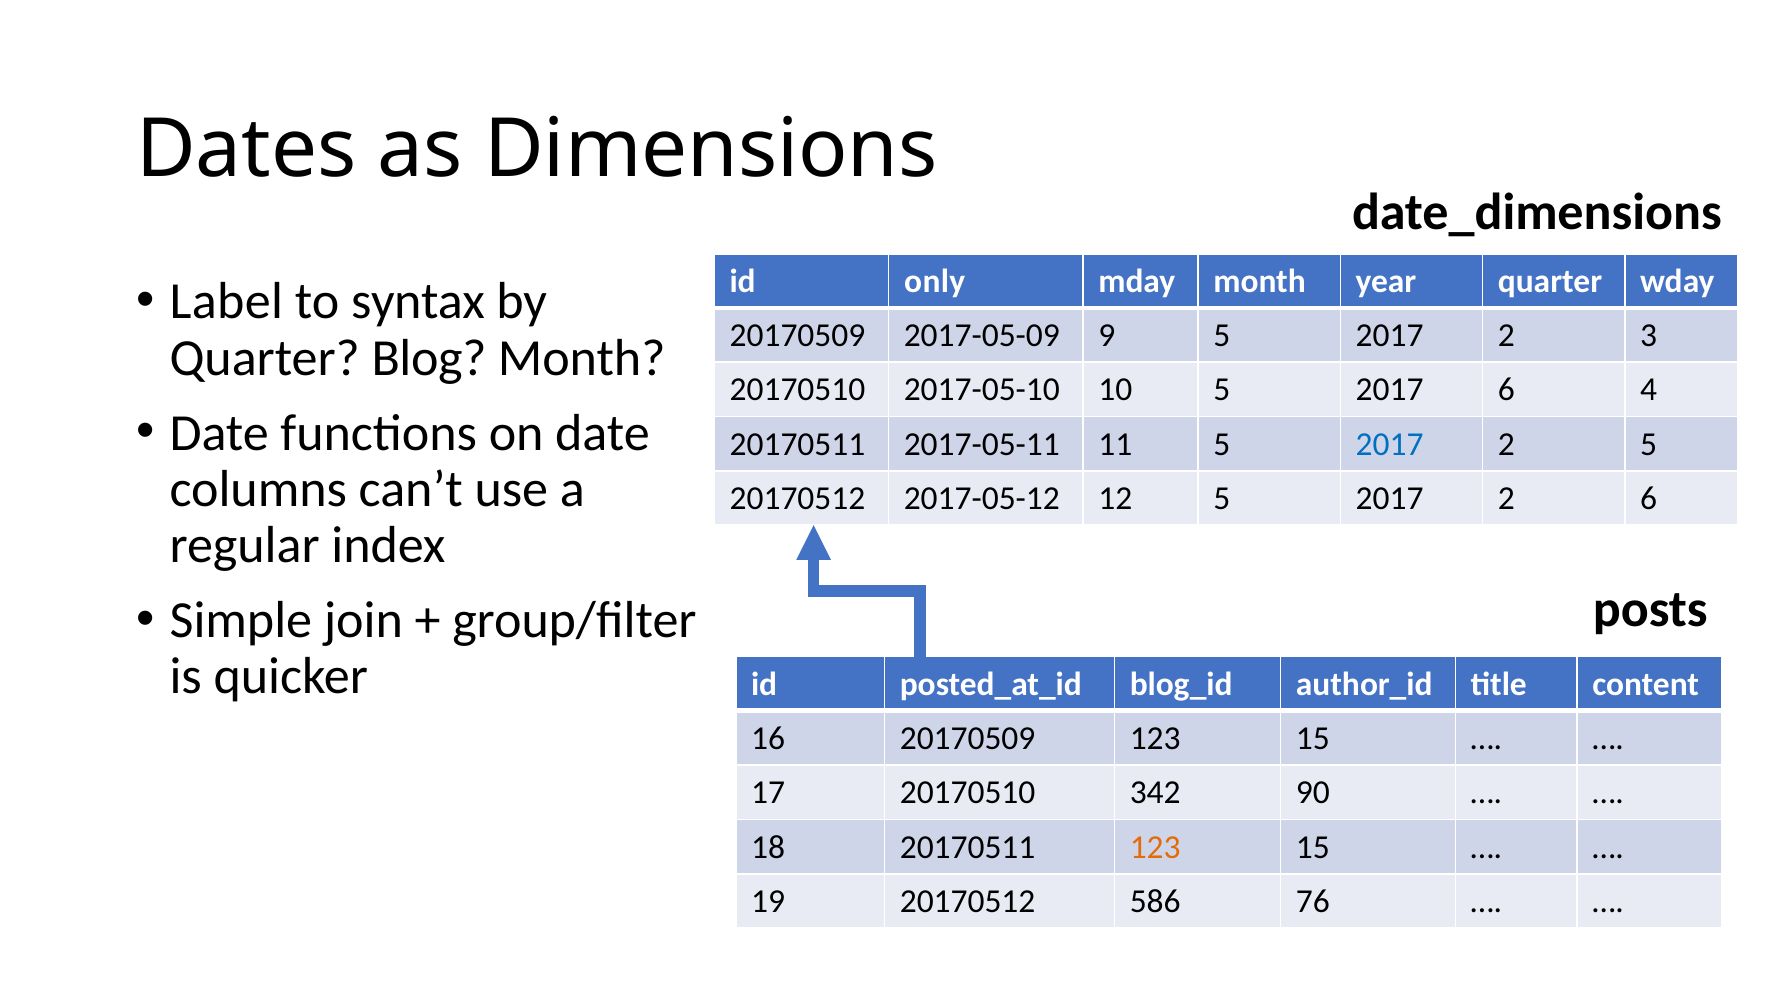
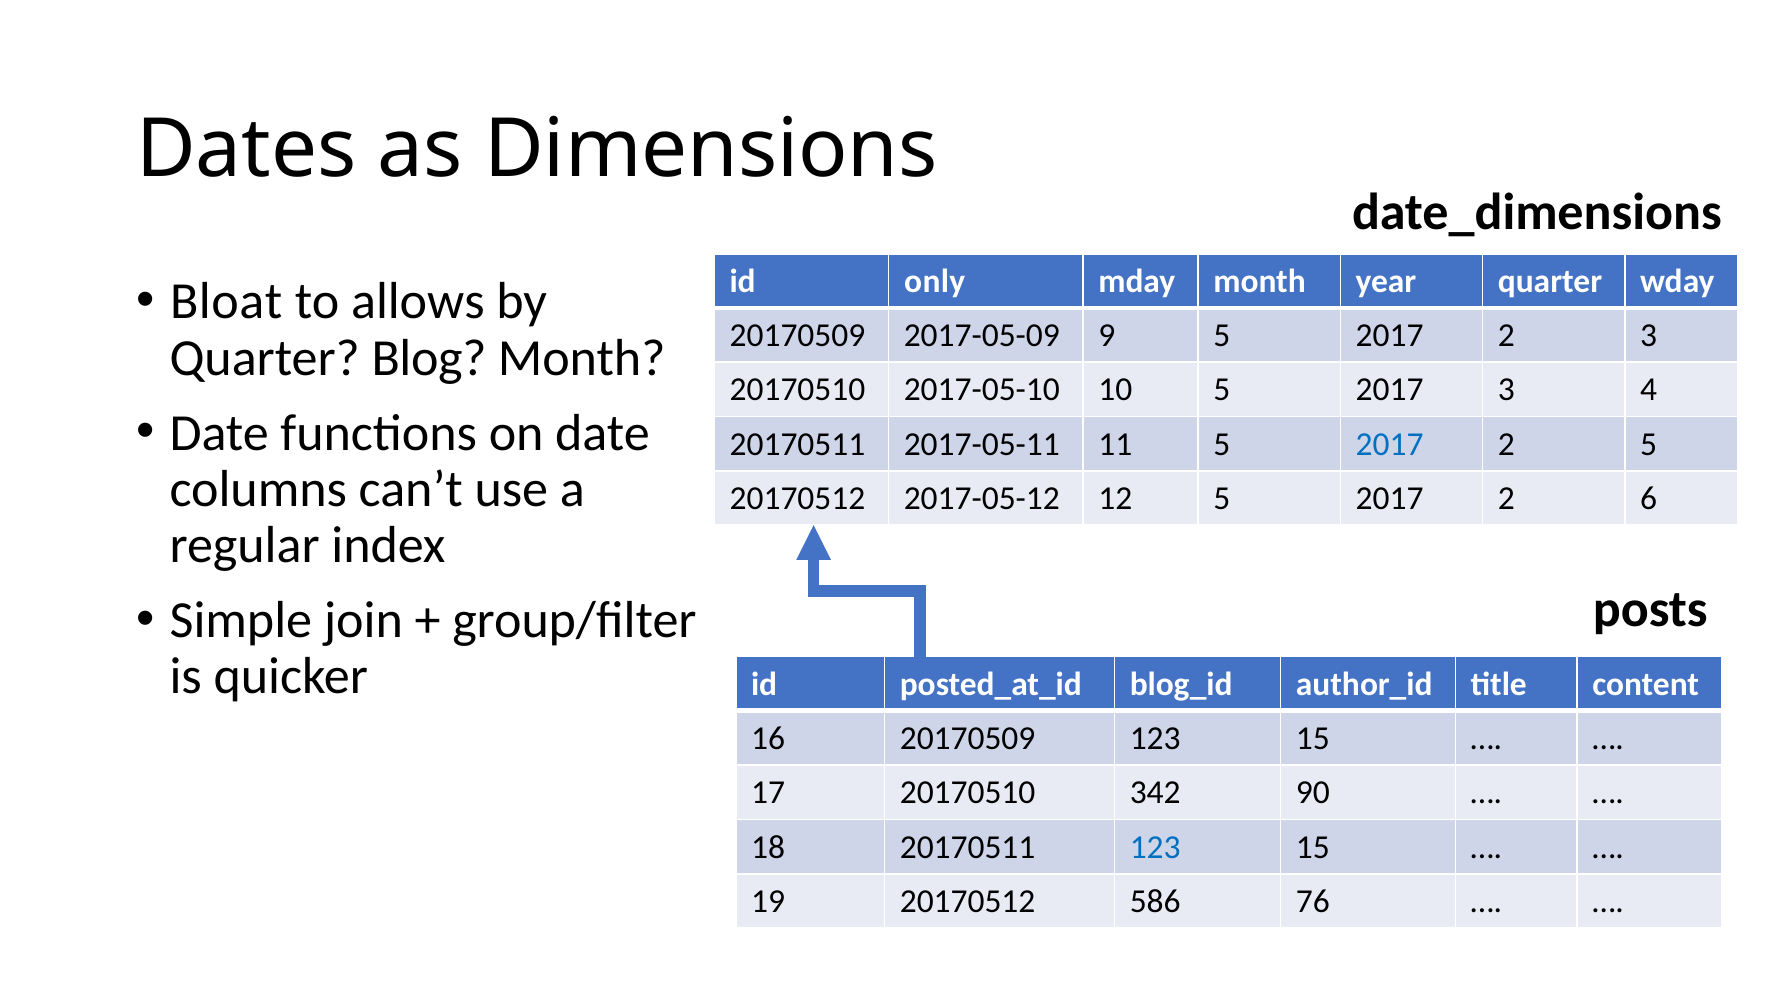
Label: Label -> Bloat (226, 302)
syntax: syntax -> allows (418, 302)
2017 6: 6 -> 3 (1506, 390)
123 colour: orange -> blue (1155, 848)
